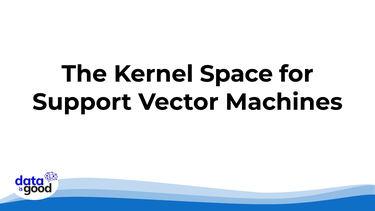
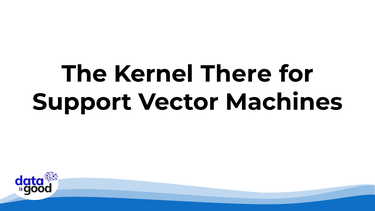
Space: Space -> There (236, 74)
